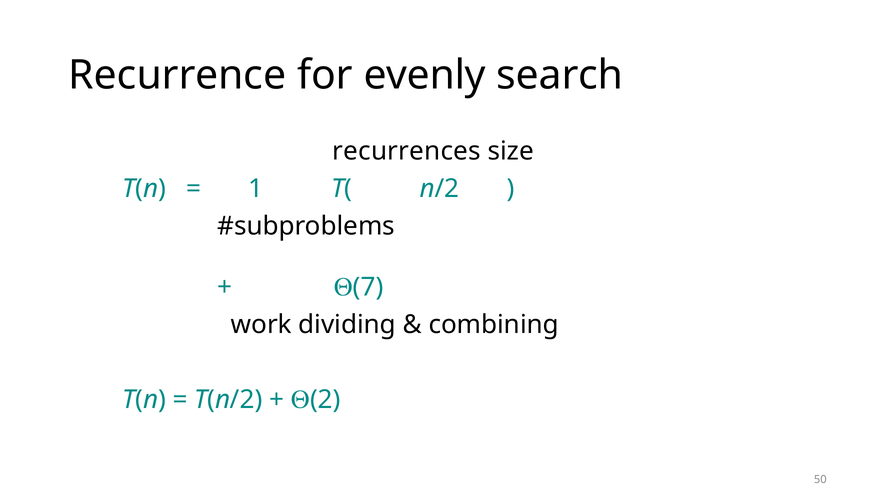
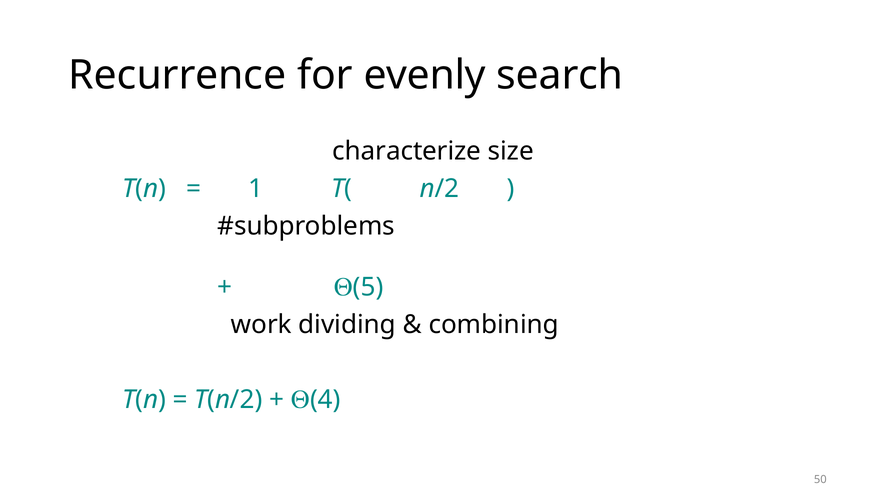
recurrences: recurrences -> characterize (407, 151)
7: 7 -> 5 (368, 287)
2: 2 -> 4 (325, 400)
